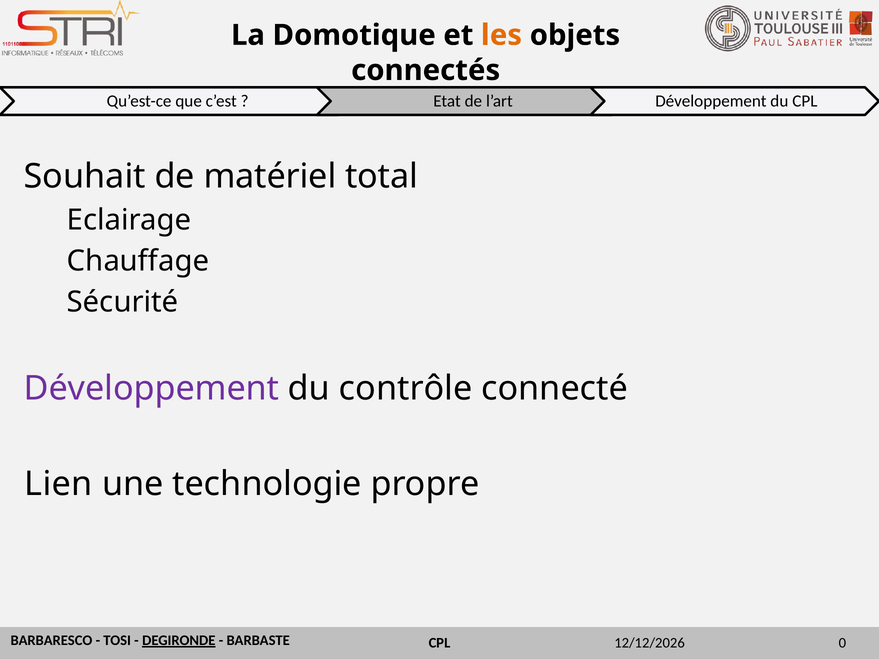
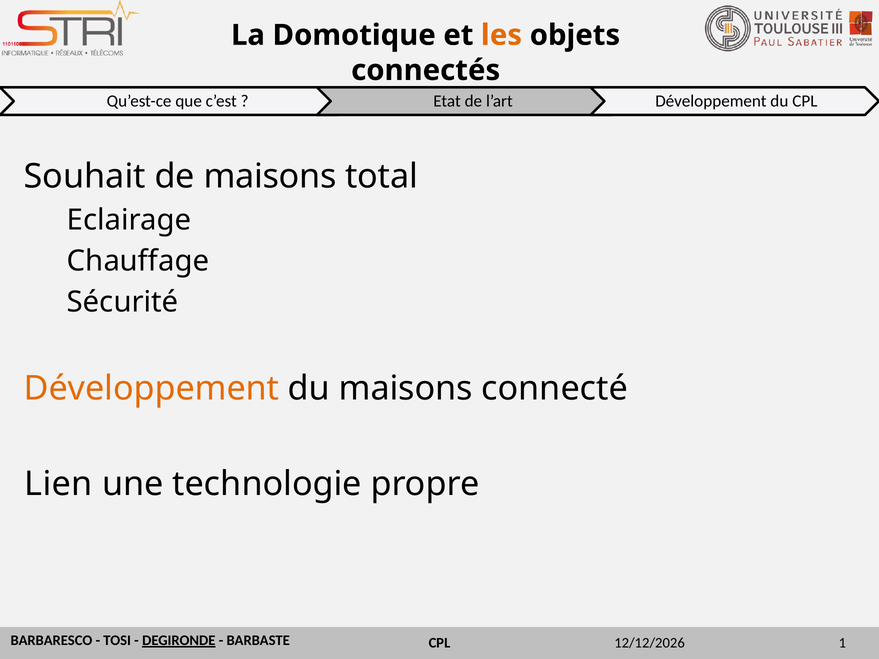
de matériel: matériel -> maisons (270, 177)
Développement colour: purple -> orange (152, 389)
du contrôle: contrôle -> maisons (406, 389)
0: 0 -> 1 (842, 643)
